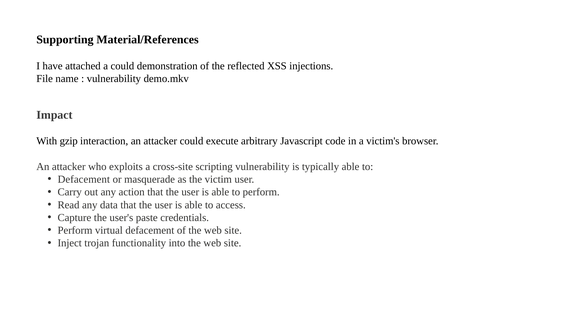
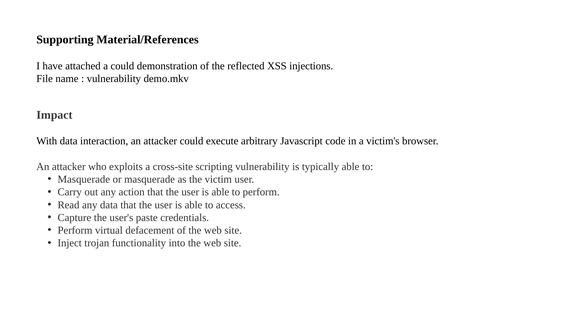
With gzip: gzip -> data (69, 141)
Defacement: Defacement -> Masquerade (84, 179)
